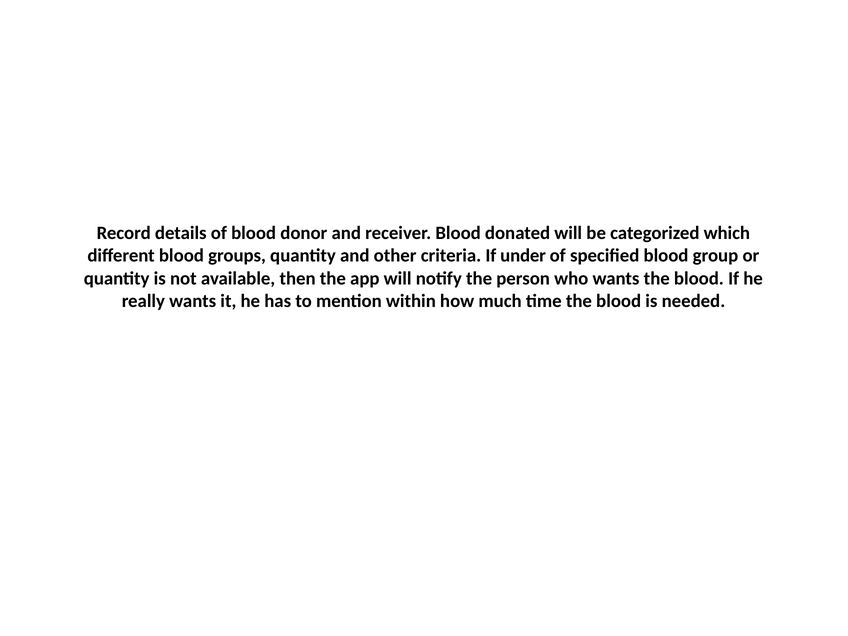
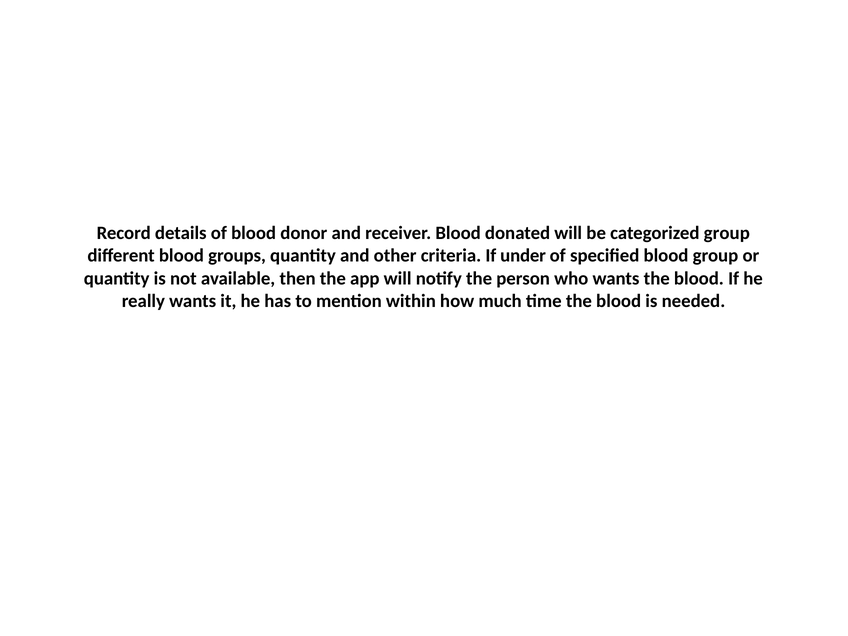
categorized which: which -> group (727, 233)
